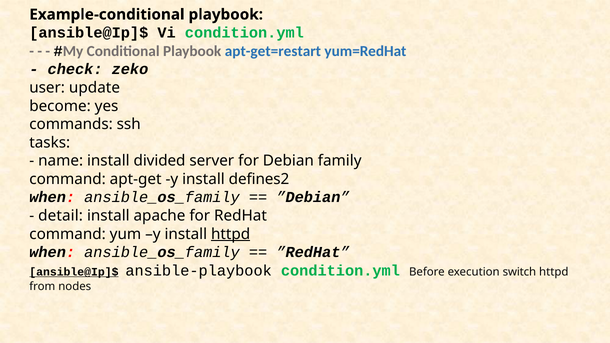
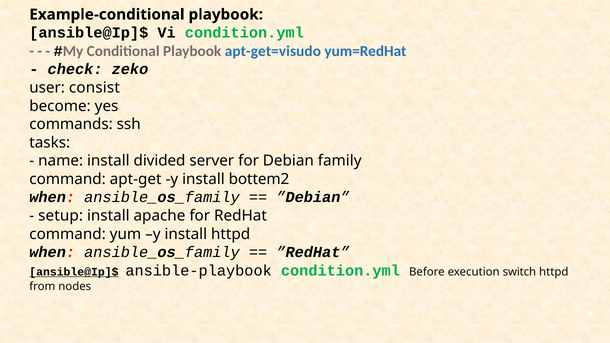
apt-get=restart: apt-get=restart -> apt-get=visudo (273, 51)
update: update -> consist (94, 88)
defines2: defines2 -> bottem2 (259, 179)
detail: detail -> setup (61, 216)
httpd underline: present -> none (231, 234)
